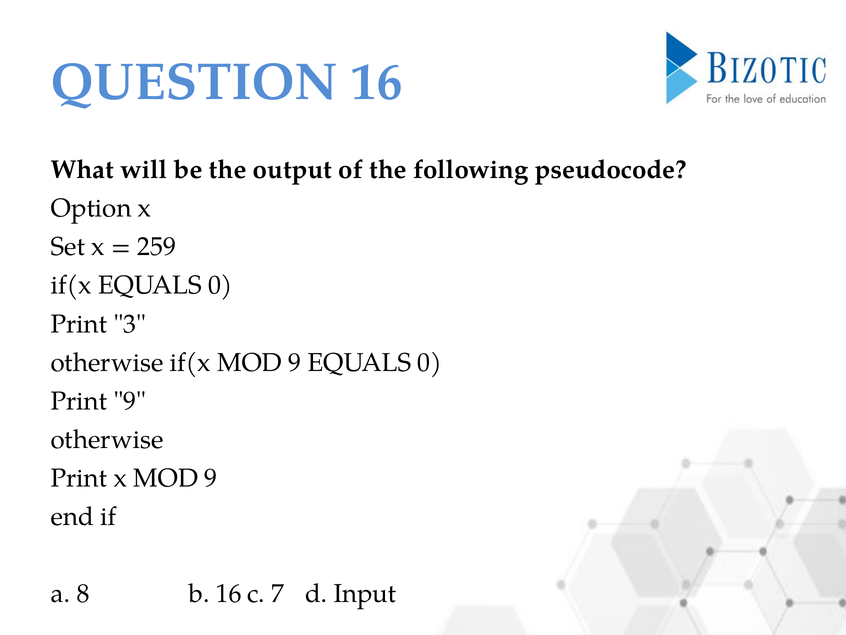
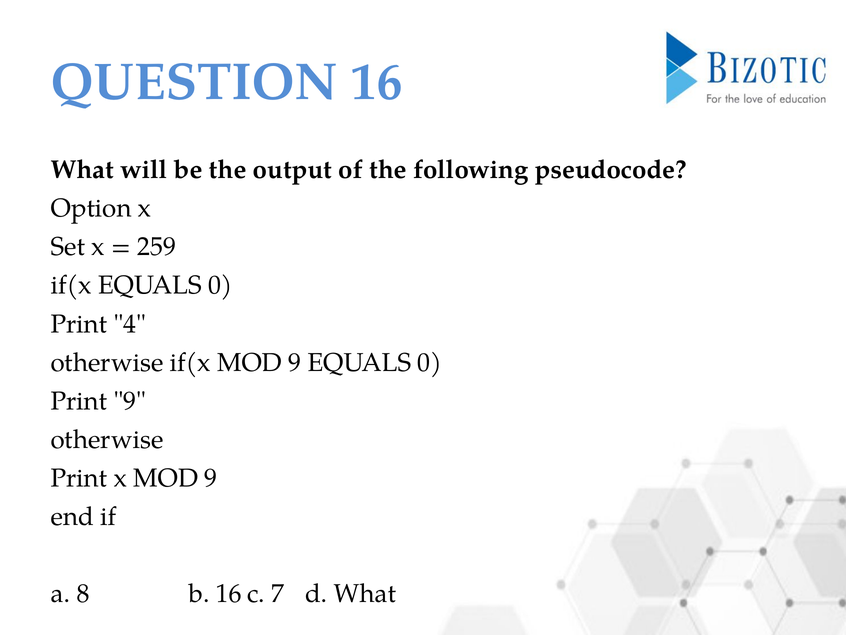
3: 3 -> 4 (130, 324)
d Input: Input -> What (365, 593)
